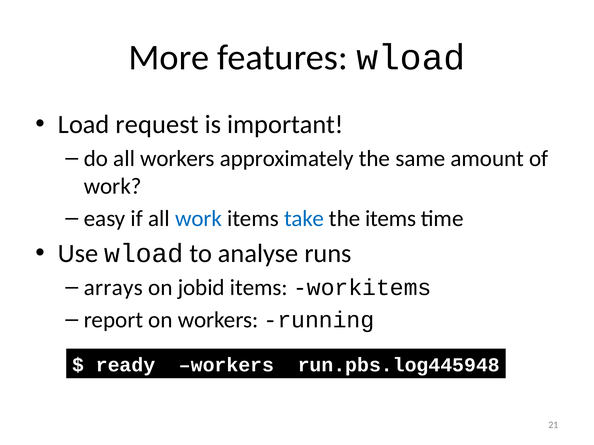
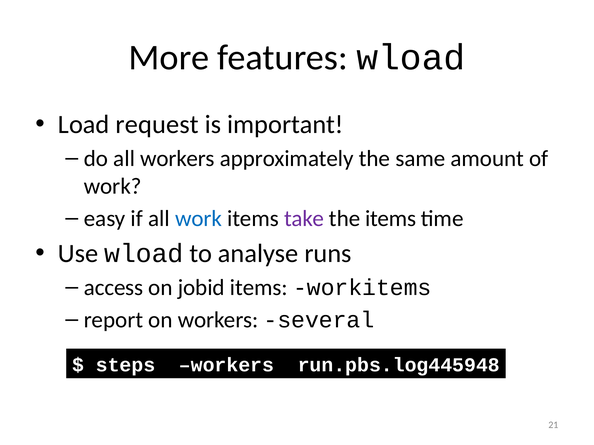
take colour: blue -> purple (304, 219)
arrays: arrays -> access (114, 288)
running: running -> several (319, 320)
ready: ready -> steps (126, 365)
